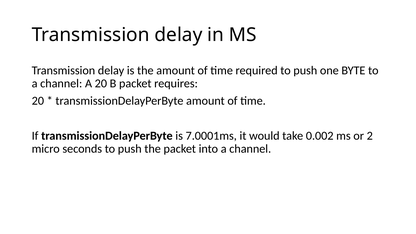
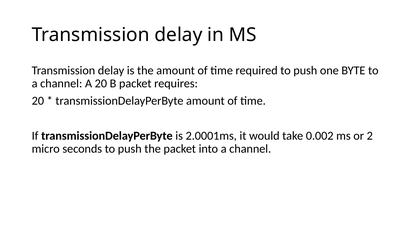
7.0001ms: 7.0001ms -> 2.0001ms (211, 136)
